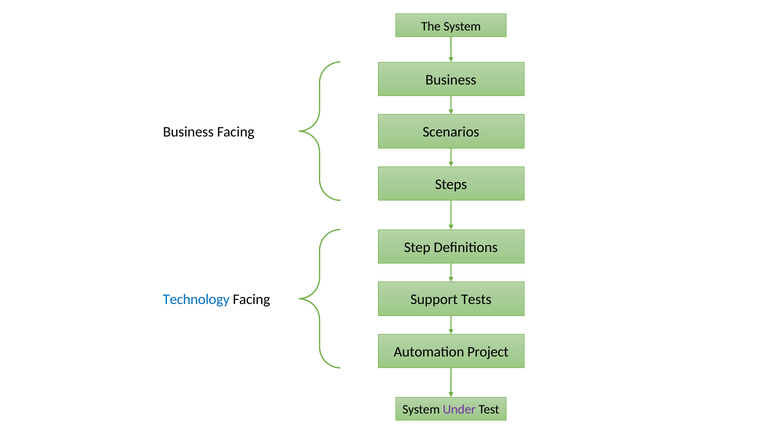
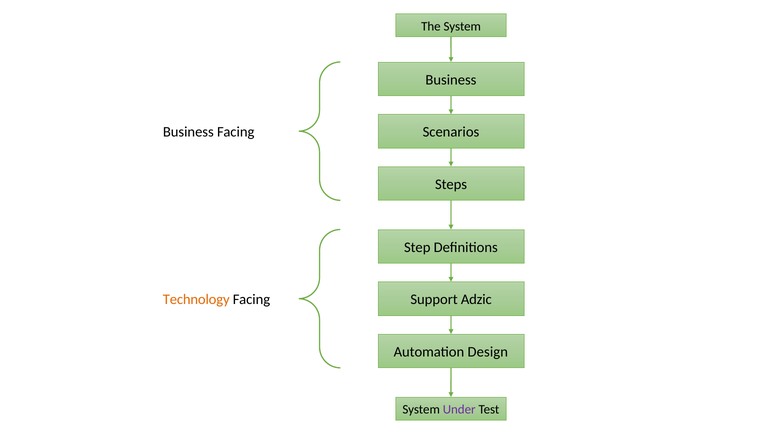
Technology colour: blue -> orange (196, 300)
Tests: Tests -> Adzic (476, 300)
Project: Project -> Design (488, 352)
